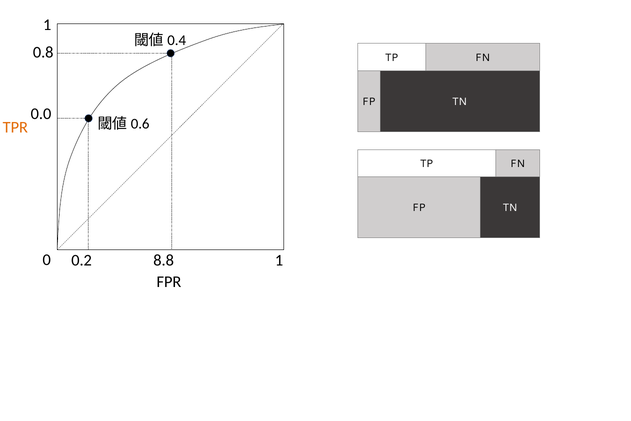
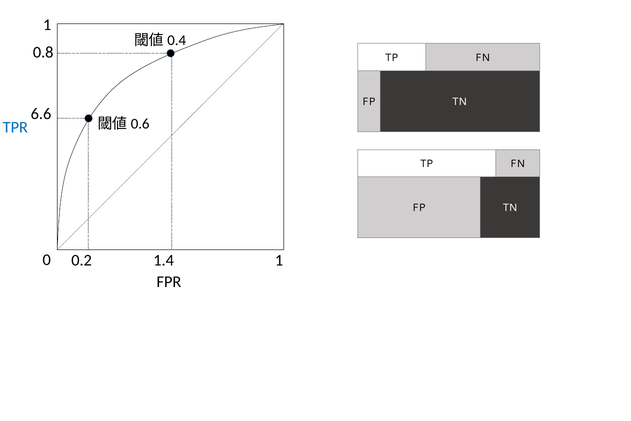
0.0: 0.0 -> 6.6 (41, 114)
TPR colour: orange -> blue (15, 127)
8.8: 8.8 -> 1.4 (164, 260)
